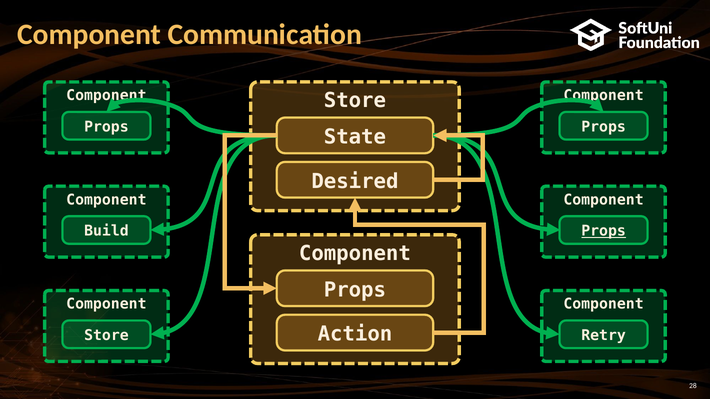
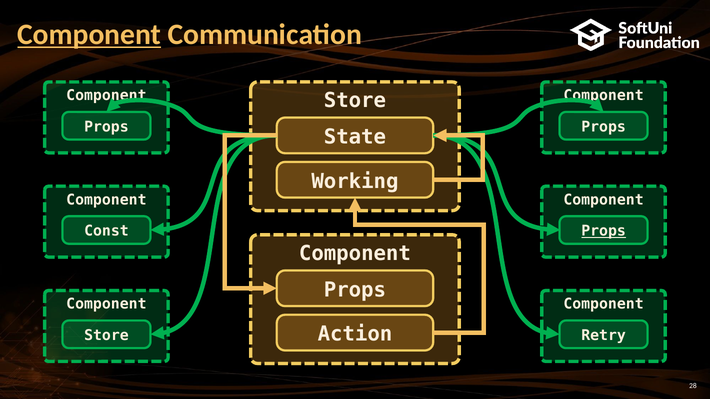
Component underline: none -> present (89, 35)
Desired: Desired -> Working (355, 181)
Build: Build -> Const (106, 231)
